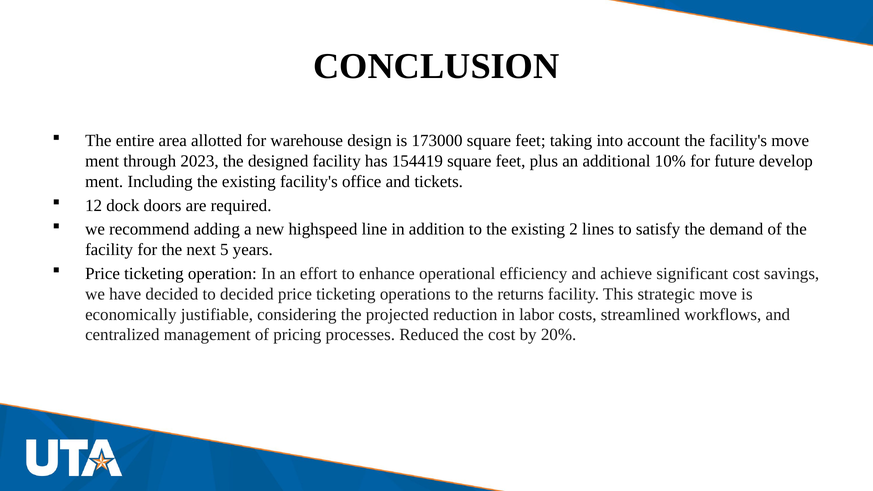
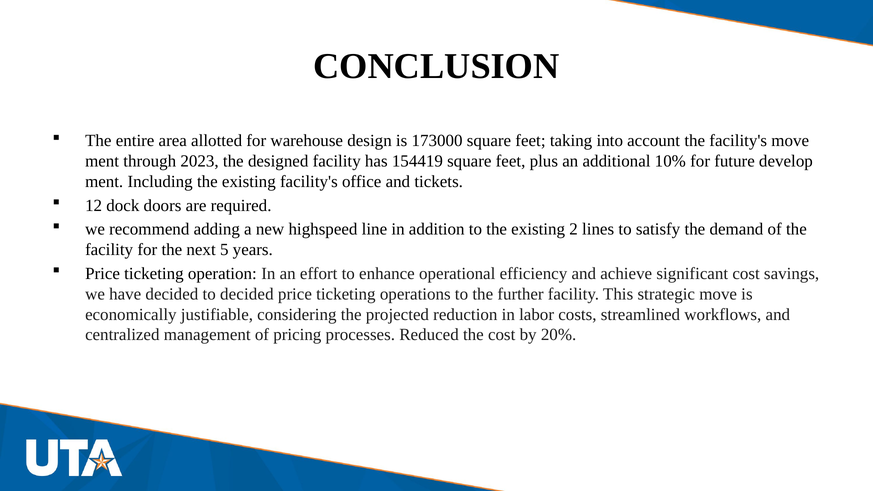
returns: returns -> further (520, 294)
